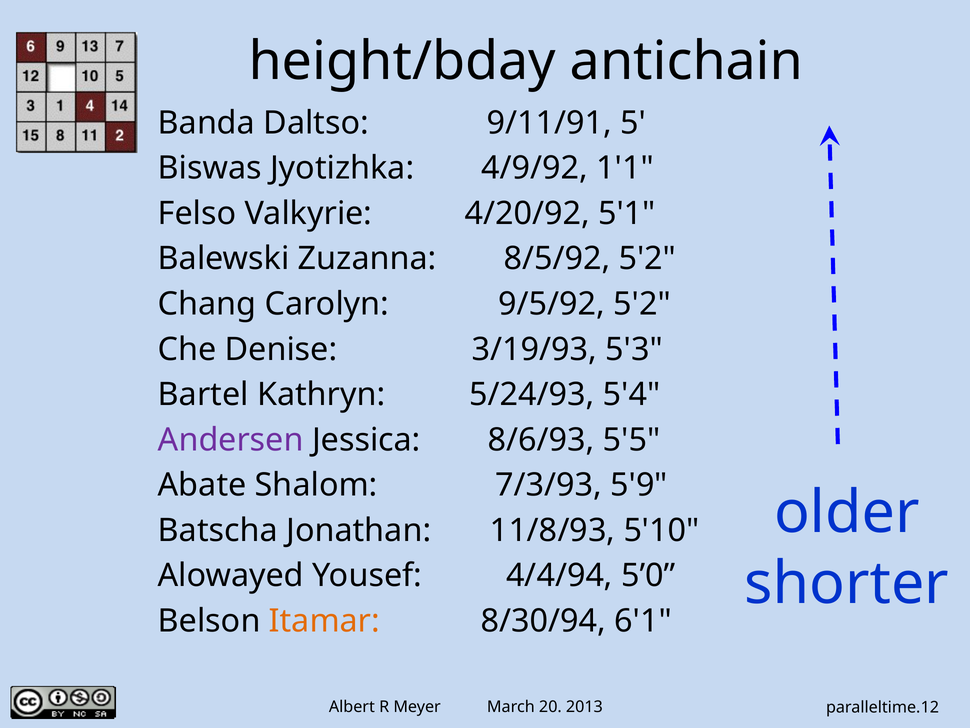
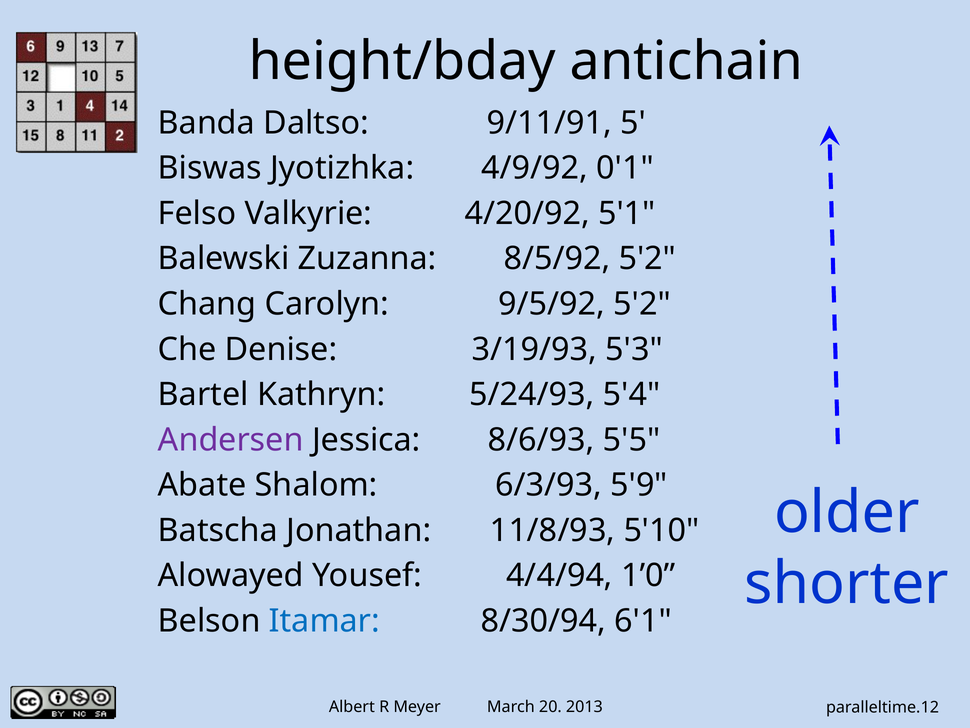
1'1: 1'1 -> 0'1 (625, 168)
7/3/93: 7/3/93 -> 6/3/93 (549, 485)
5’0: 5’0 -> 1’0 (648, 575)
Itamar colour: orange -> blue (324, 621)
